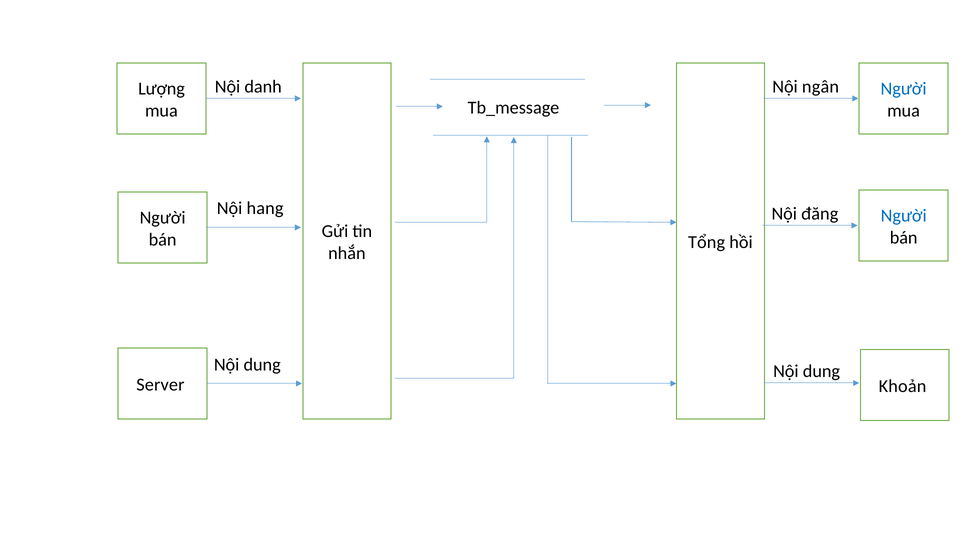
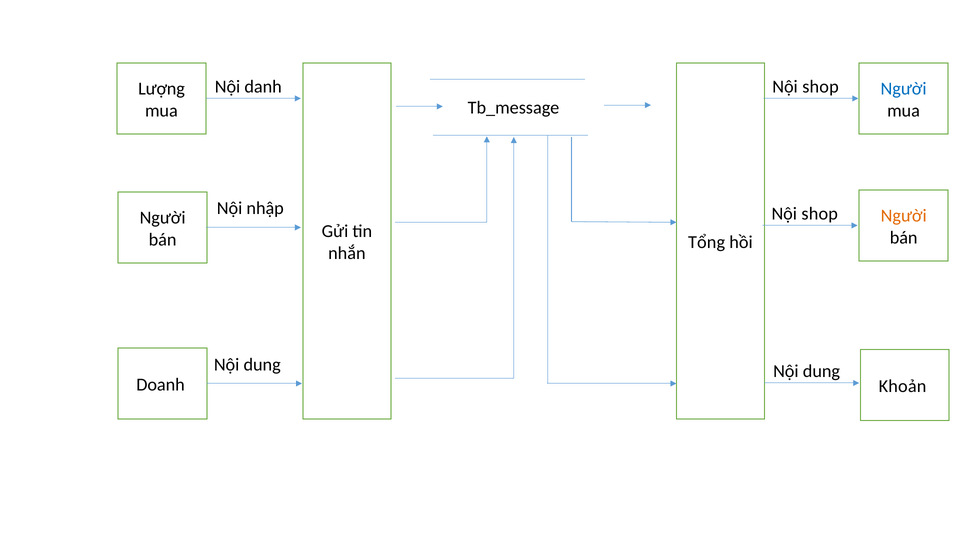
ngân: ngân -> shop (821, 87)
hang: hang -> nhập (265, 208)
đăng: đăng -> shop (820, 214)
Người colour: blue -> orange (904, 216)
Server: Server -> Doanh (161, 385)
